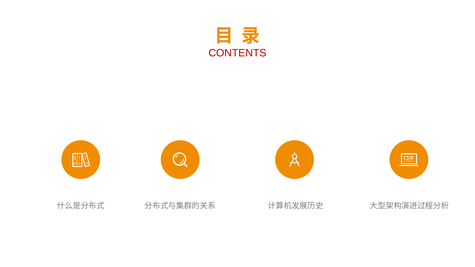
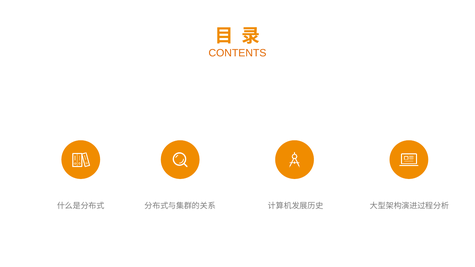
CONTENTS colour: red -> orange (237, 53)
